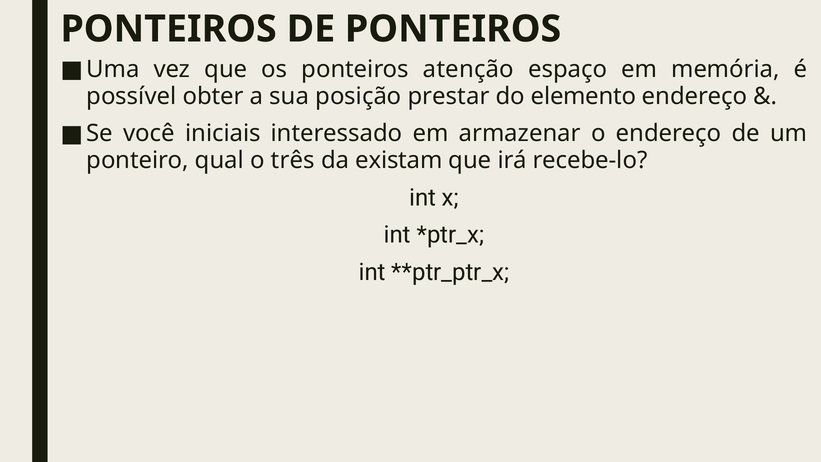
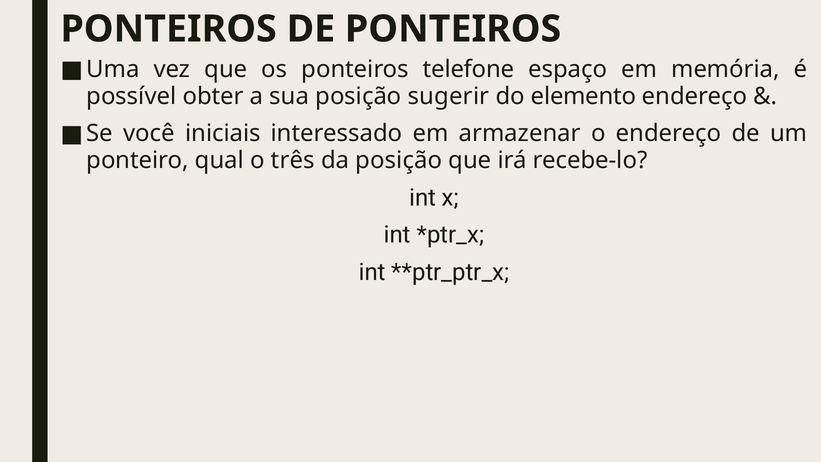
atenção: atenção -> telefone (469, 69)
prestar: prestar -> sugerir (448, 96)
da existam: existam -> posição (399, 160)
